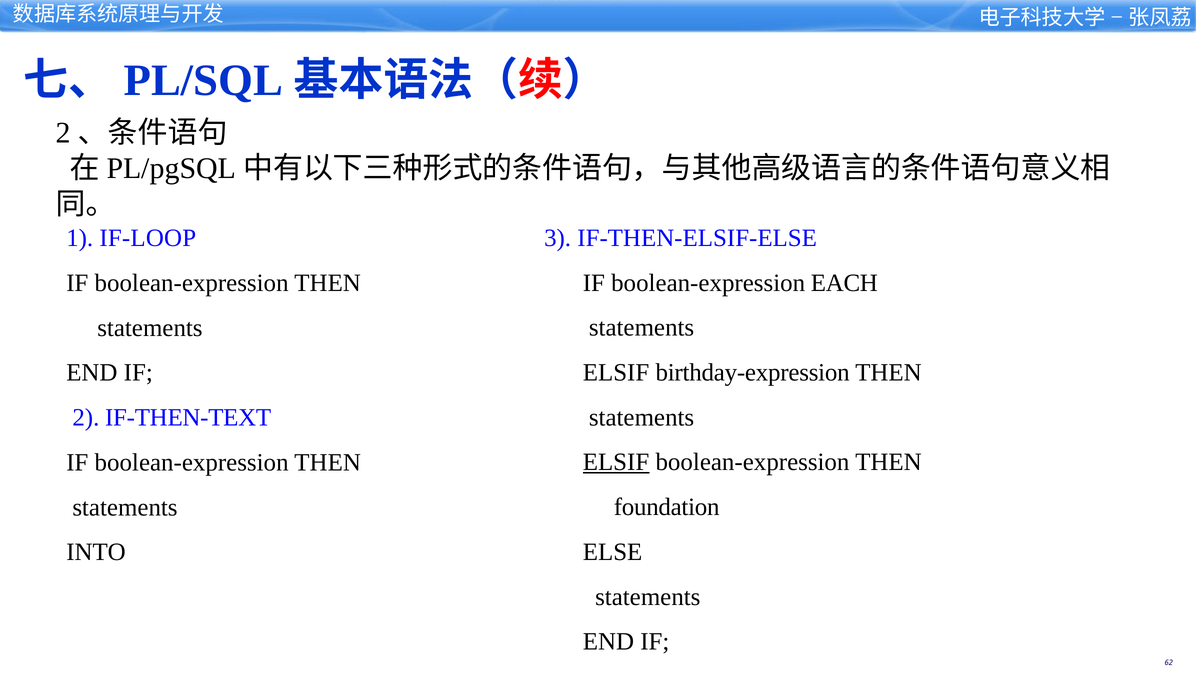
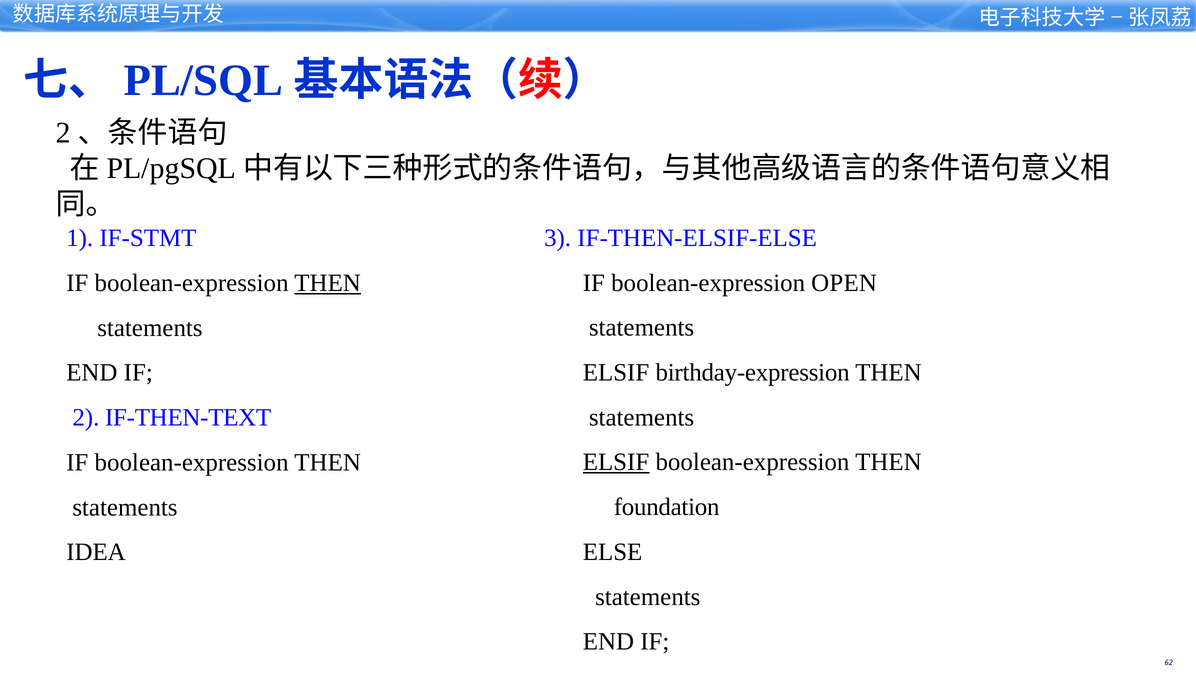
IF-LOOP: IF-LOOP -> IF-STMT (148, 238)
EACH: EACH -> OPEN (844, 283)
THEN underline: none -> present (328, 283)
INTO: INTO -> IDEA (96, 552)
